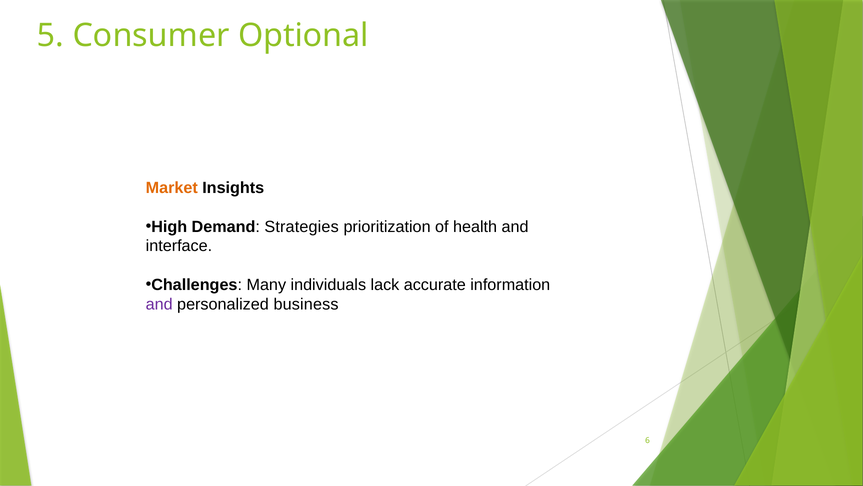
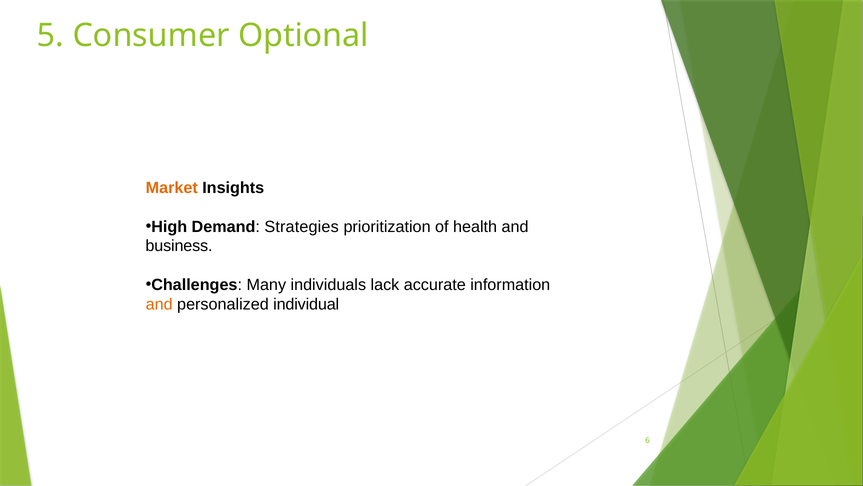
interface: interface -> business (179, 246)
and colour: purple -> orange (159, 304)
business: business -> individual (306, 304)
